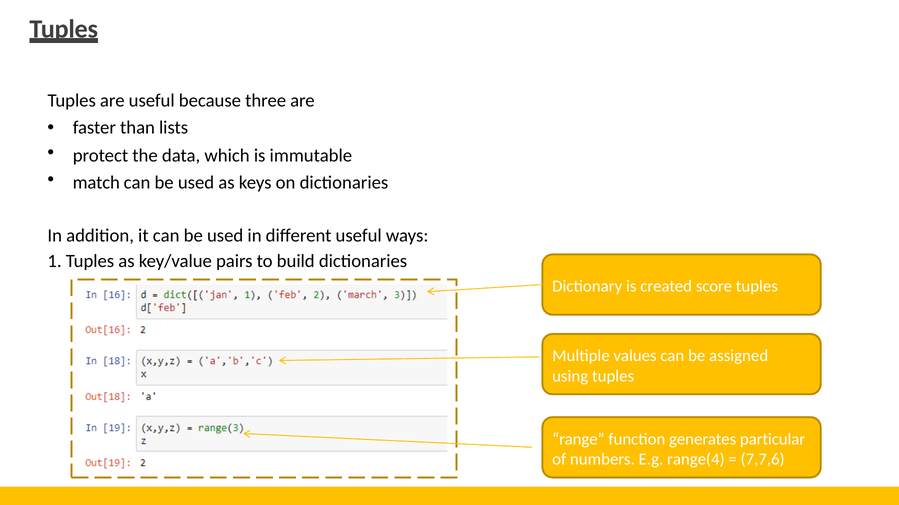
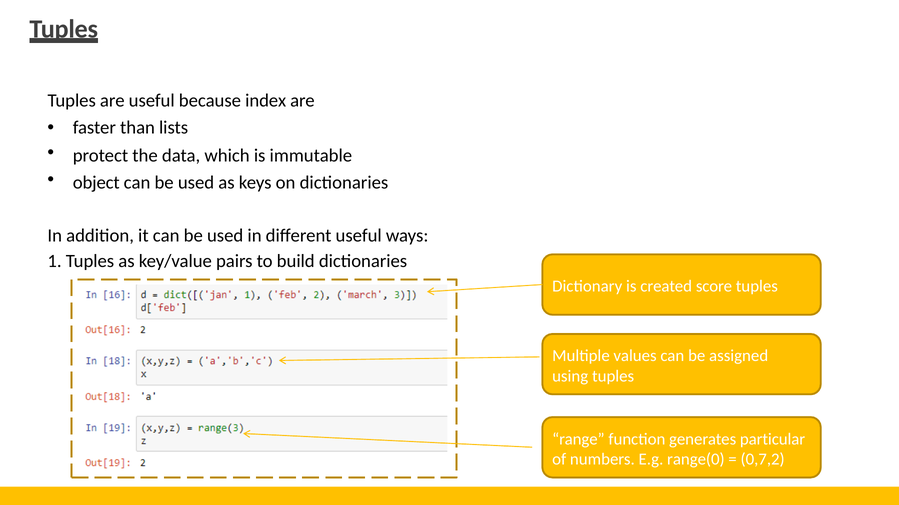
three: three -> index (266, 101)
match: match -> object (96, 183)
range(4: range(4 -> range(0 (696, 460)
7,7,6: 7,7,6 -> 0,7,2 (763, 460)
